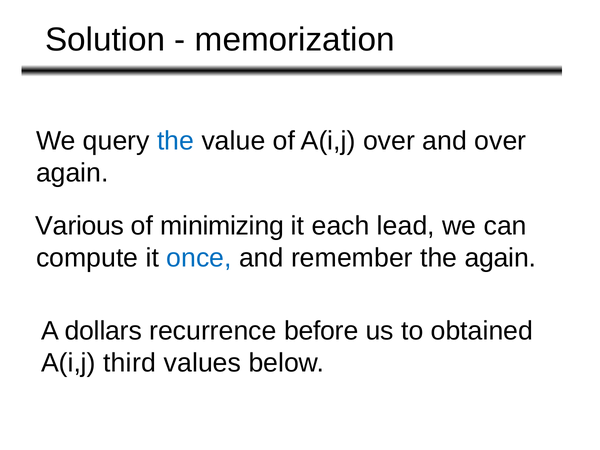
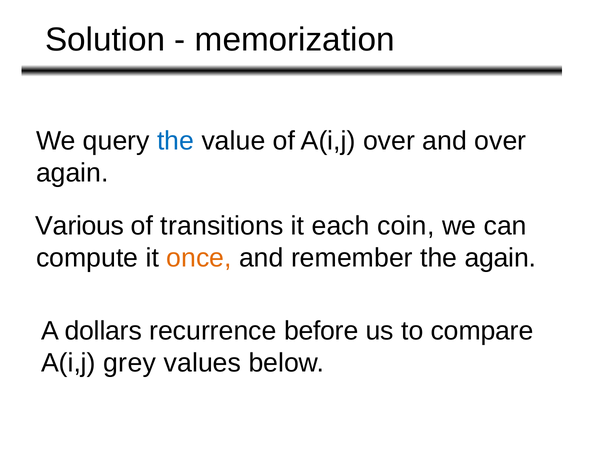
minimizing: minimizing -> transitions (222, 226)
lead: lead -> coin (406, 226)
once colour: blue -> orange (199, 258)
obtained: obtained -> compare (482, 331)
third: third -> grey (130, 363)
